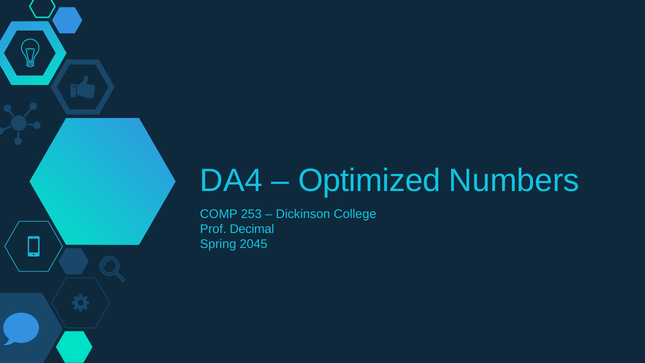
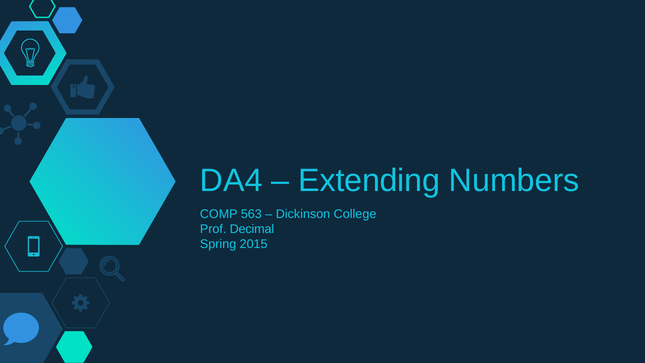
Optimized: Optimized -> Extending (369, 181)
253: 253 -> 563 (251, 214)
2045: 2045 -> 2015 (254, 244)
